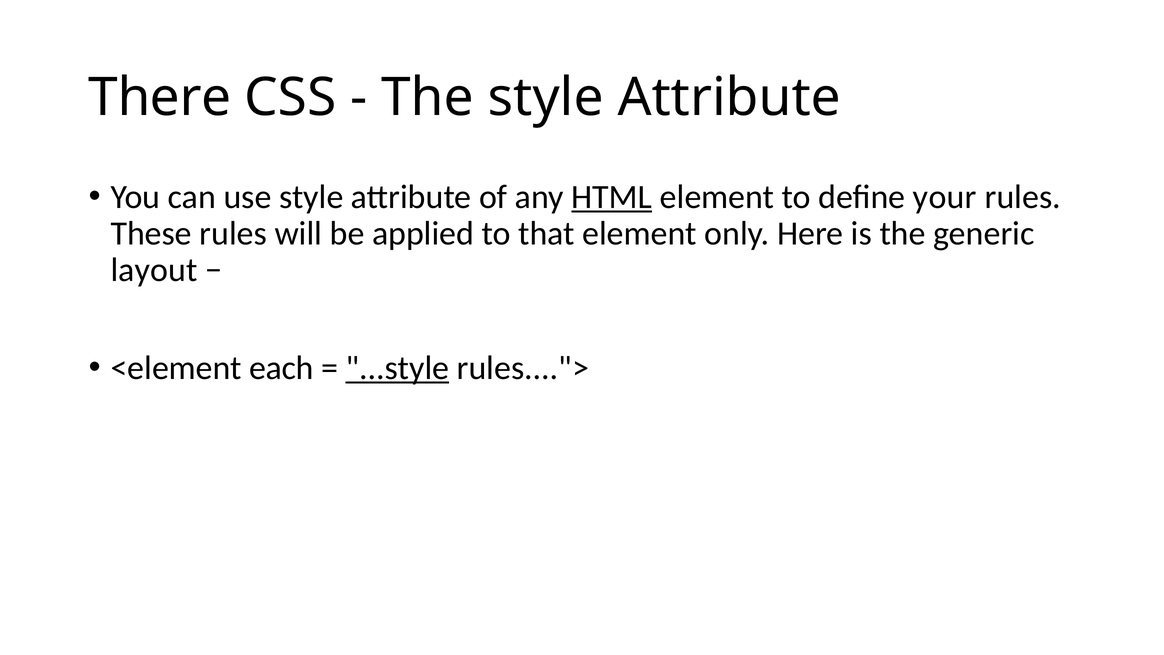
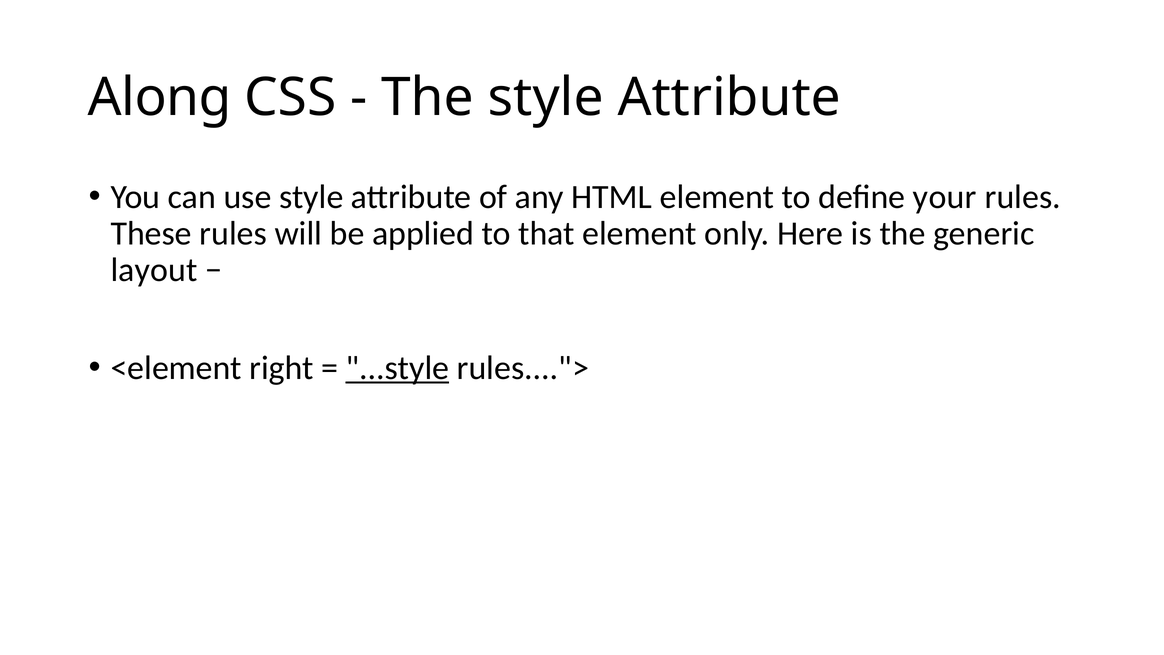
There: There -> Along (160, 98)
HTML underline: present -> none (612, 197)
each: each -> right (281, 368)
